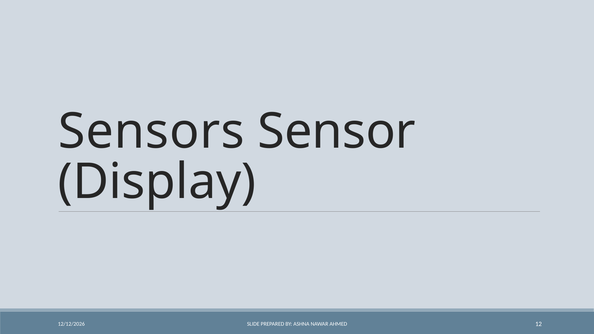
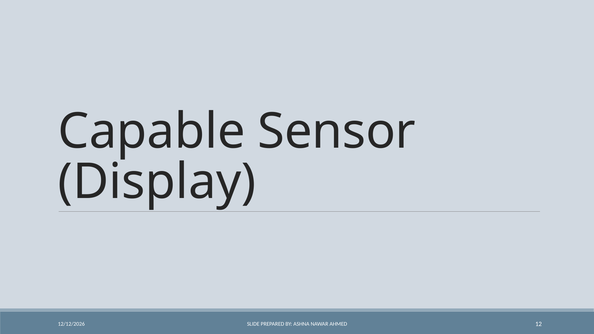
Sensors: Sensors -> Capable (152, 132)
